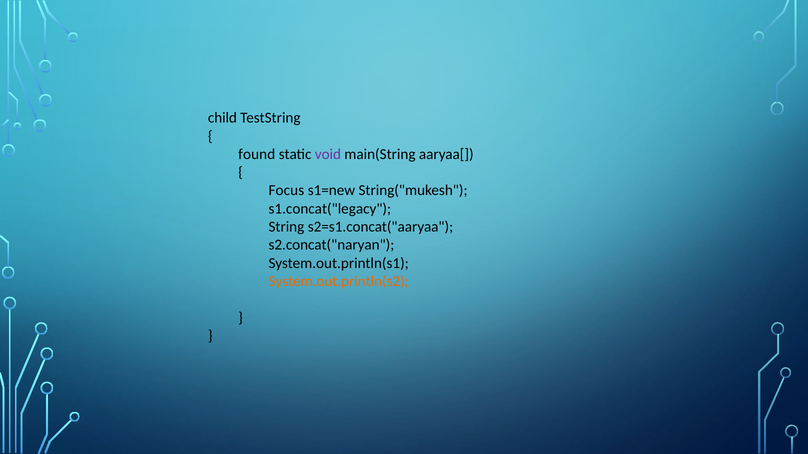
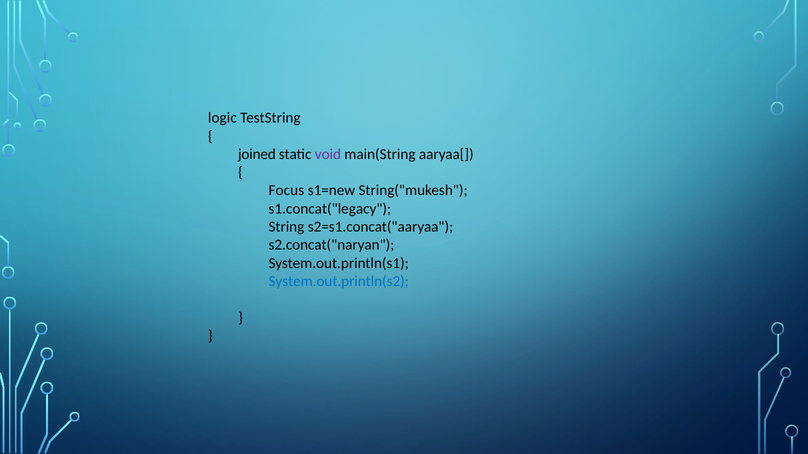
child: child -> logic (222, 118)
found: found -> joined (257, 154)
System.out.println(s2 colour: orange -> blue (339, 282)
